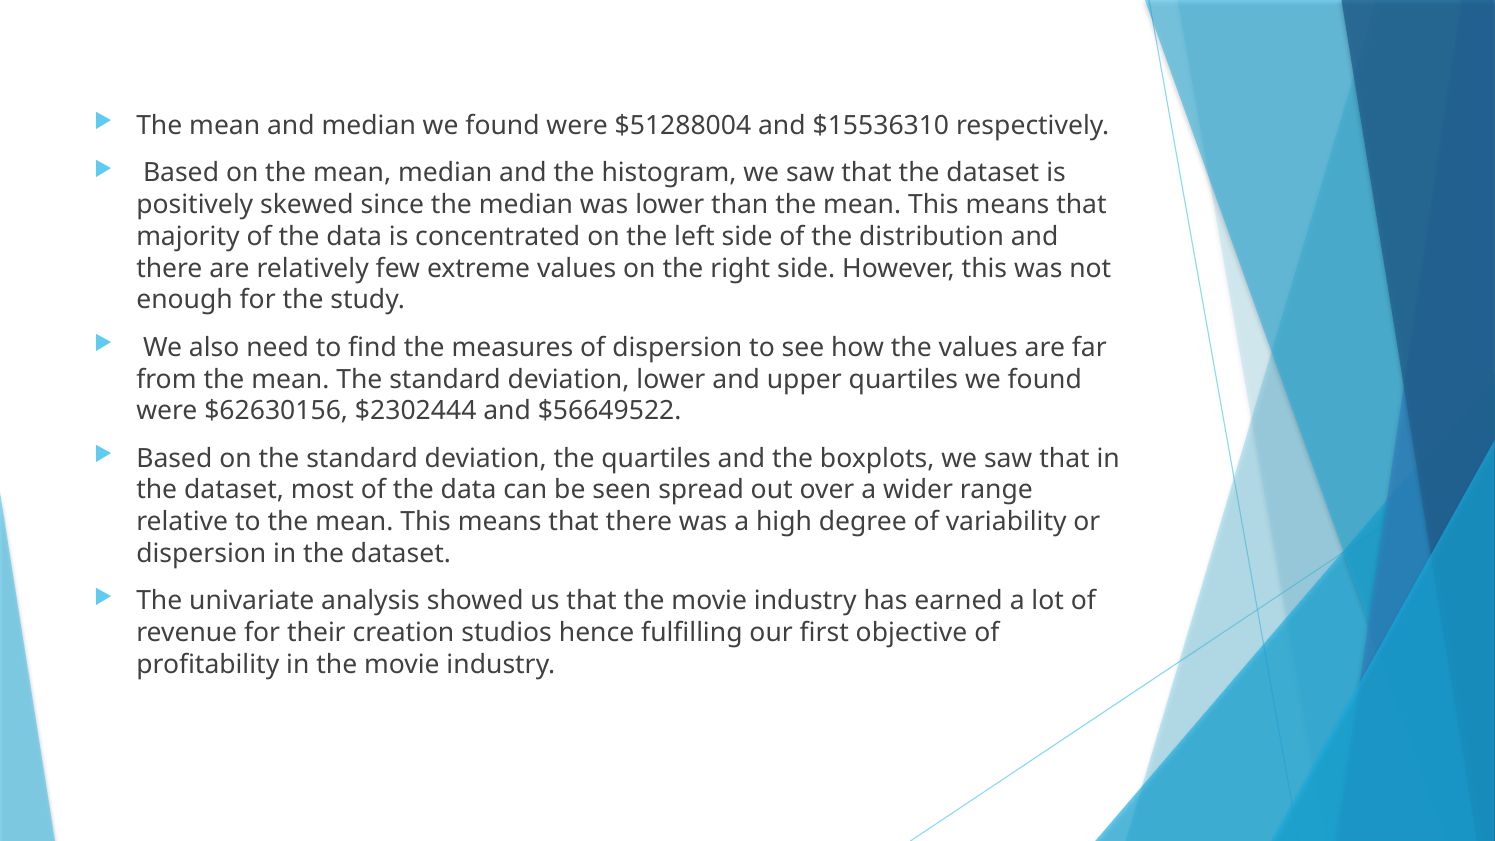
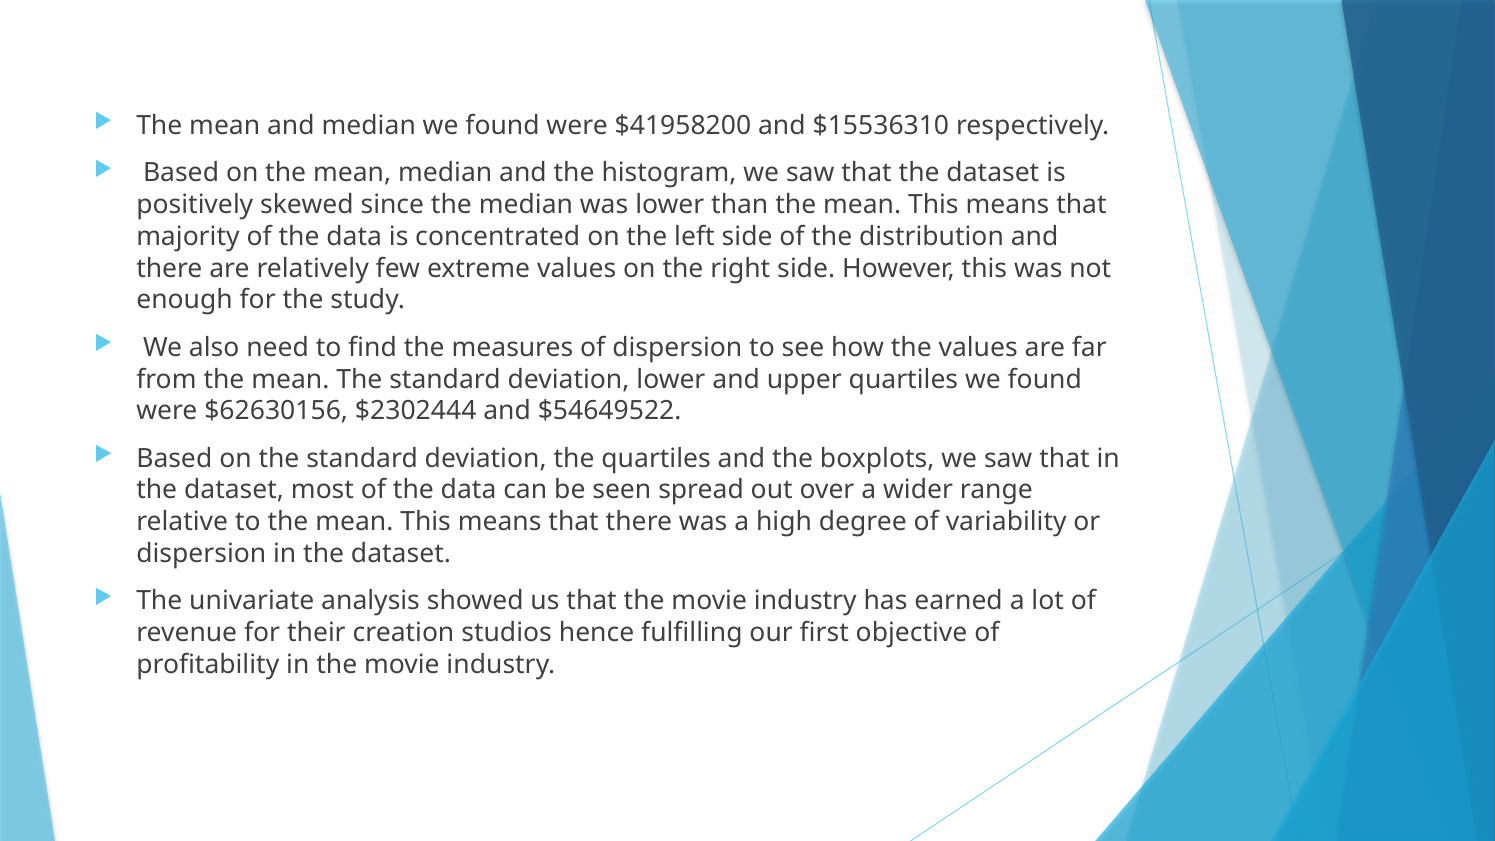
$51288004: $51288004 -> $41958200 (683, 126)
$56649522: $56649522 -> $54649522 (610, 411)
